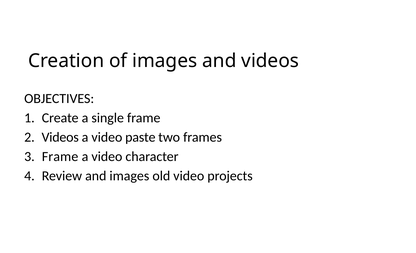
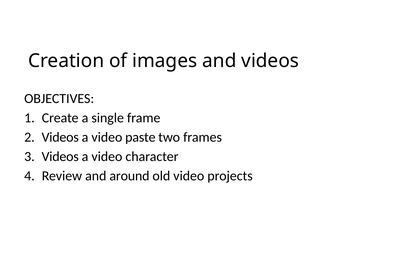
Frame: Frame -> Videos (60, 156)
and images: images -> around (129, 176)
